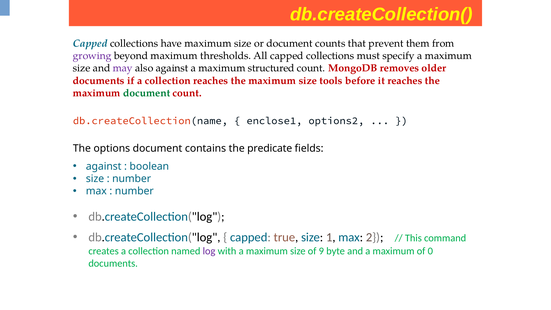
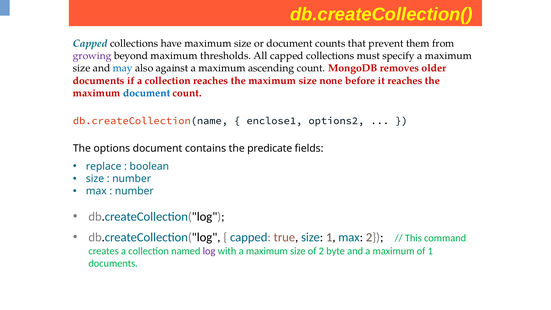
may colour: purple -> blue (123, 68)
structured: structured -> ascending (271, 68)
tools: tools -> none (331, 81)
document colour: green -> blue (147, 93)
against: against -> replace (104, 166)
of 9: 9 -> 2 (321, 251)
of 0: 0 -> 1 (430, 251)
